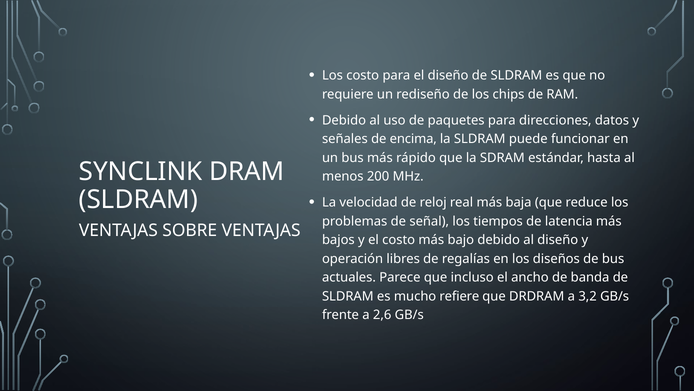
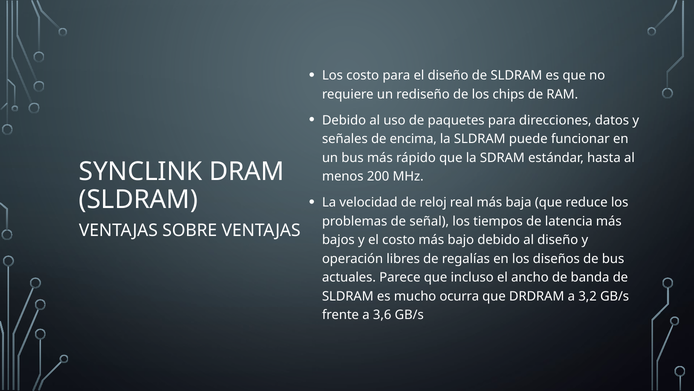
refiere: refiere -> ocurra (459, 296)
2,6: 2,6 -> 3,6 (382, 315)
